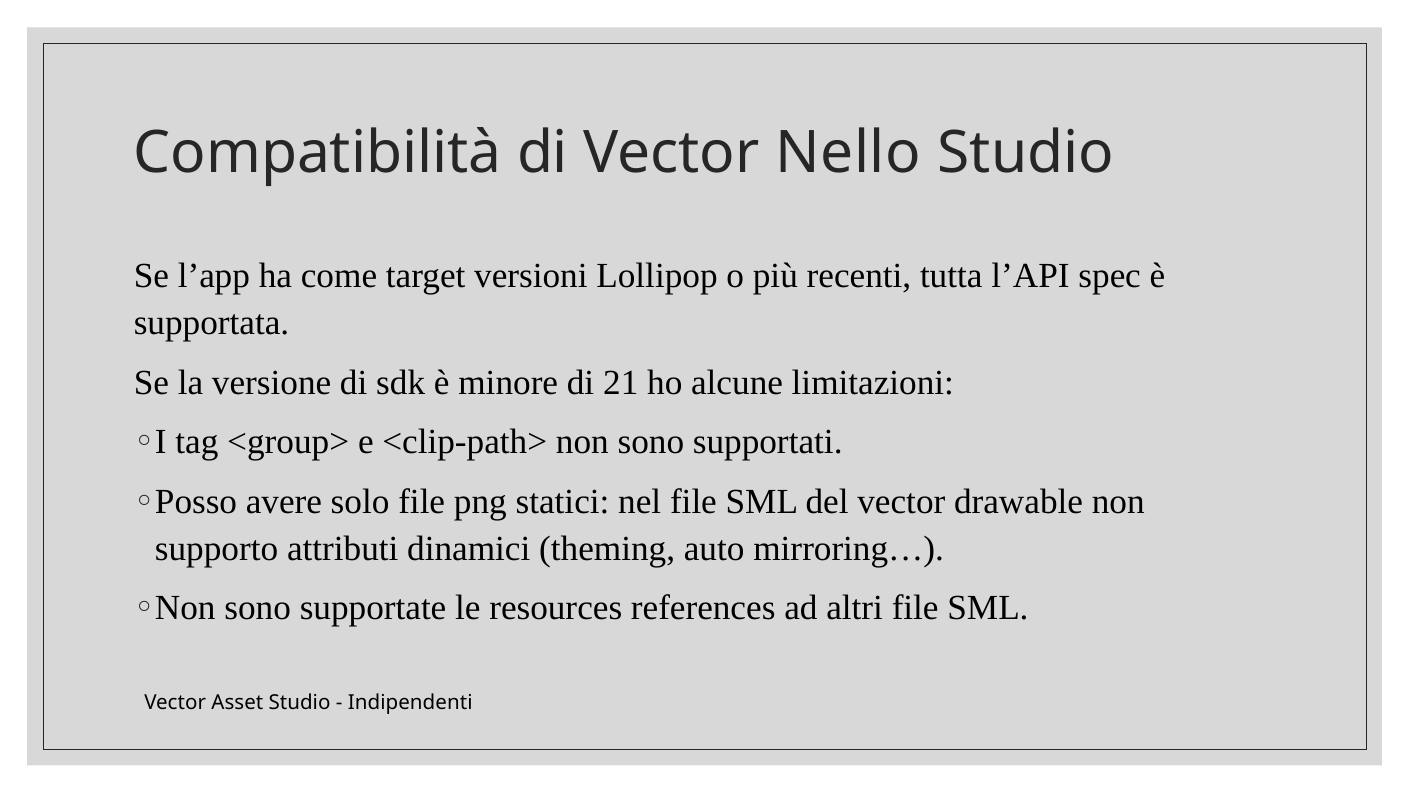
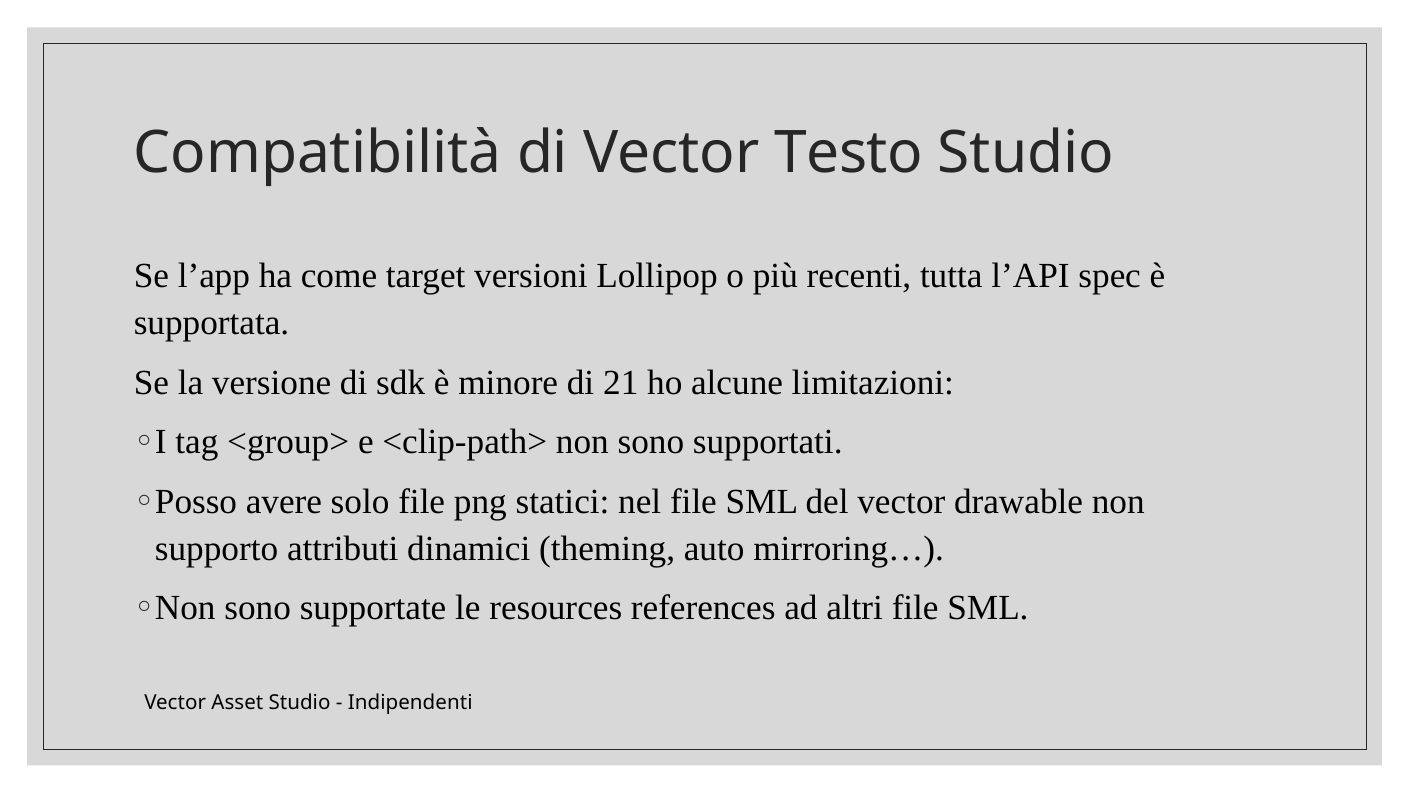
Nello: Nello -> Testo (849, 153)
